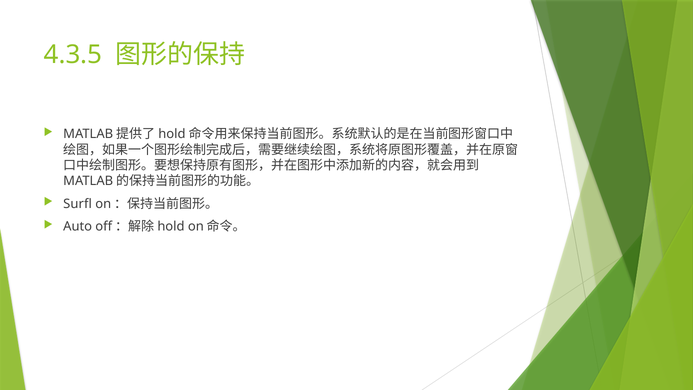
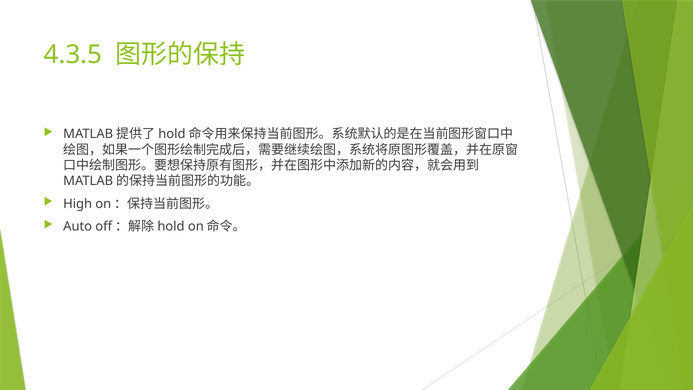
Surfl: Surfl -> High (78, 204)
